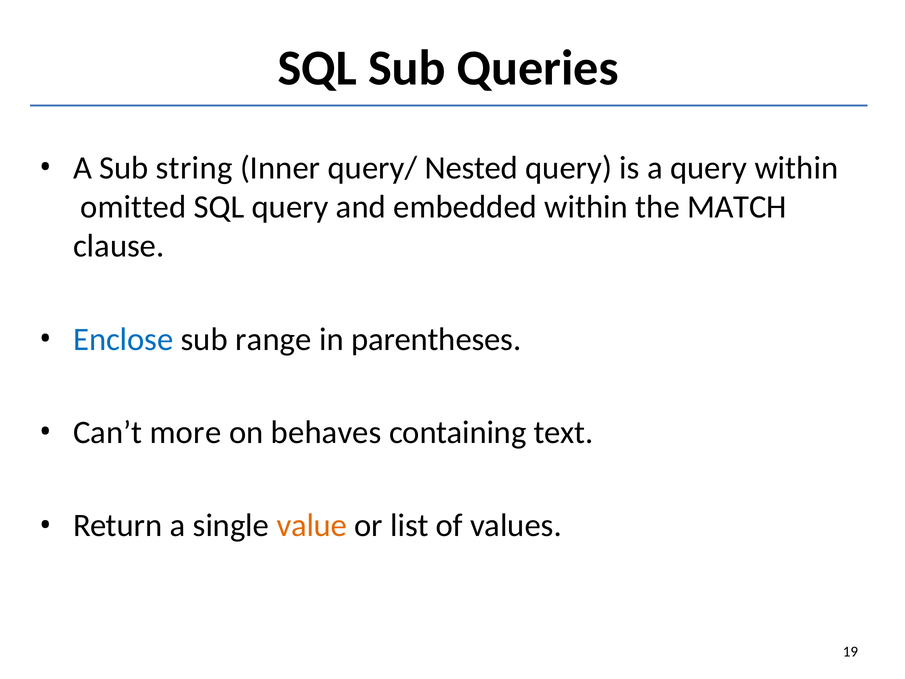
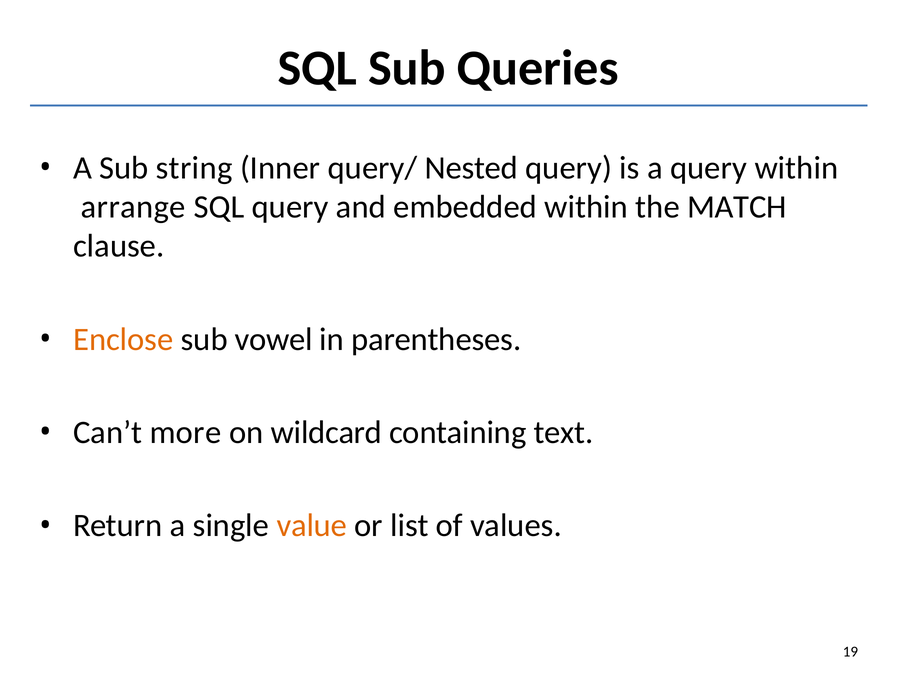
omitted: omitted -> arrange (133, 207)
Enclose colour: blue -> orange (123, 339)
range: range -> vowel (274, 339)
behaves: behaves -> wildcard (326, 432)
